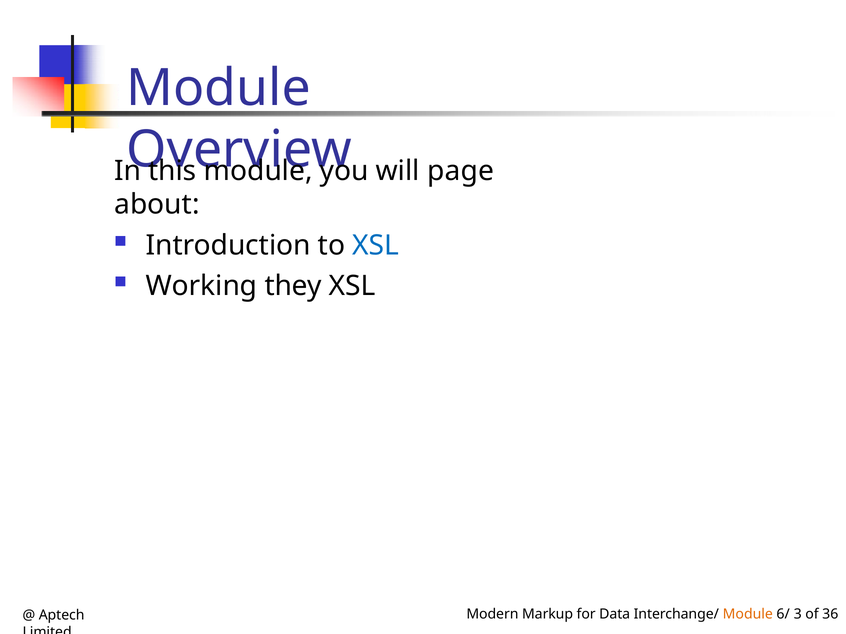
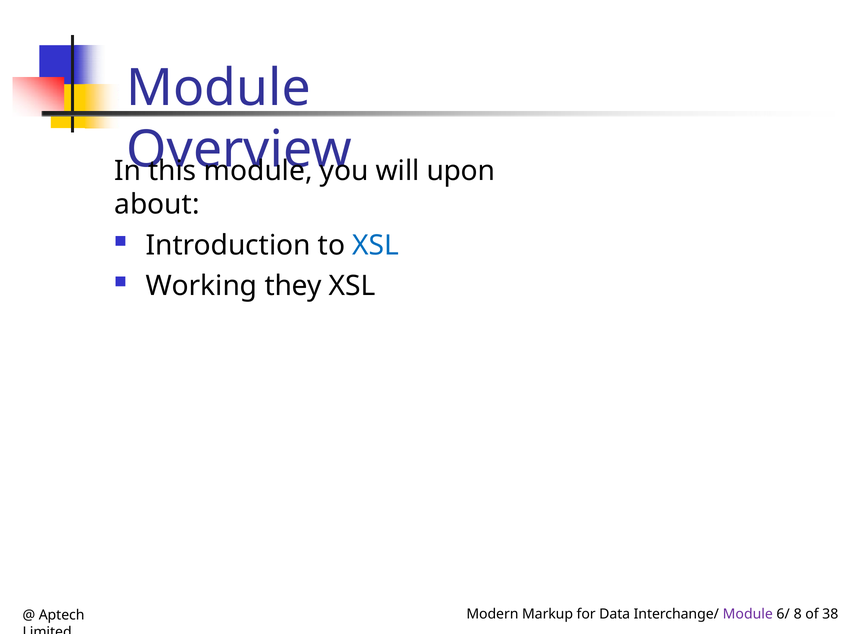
page: page -> upon (461, 171)
Module colour: orange -> purple (748, 615)
3: 3 -> 8 (798, 615)
36: 36 -> 38 (830, 615)
